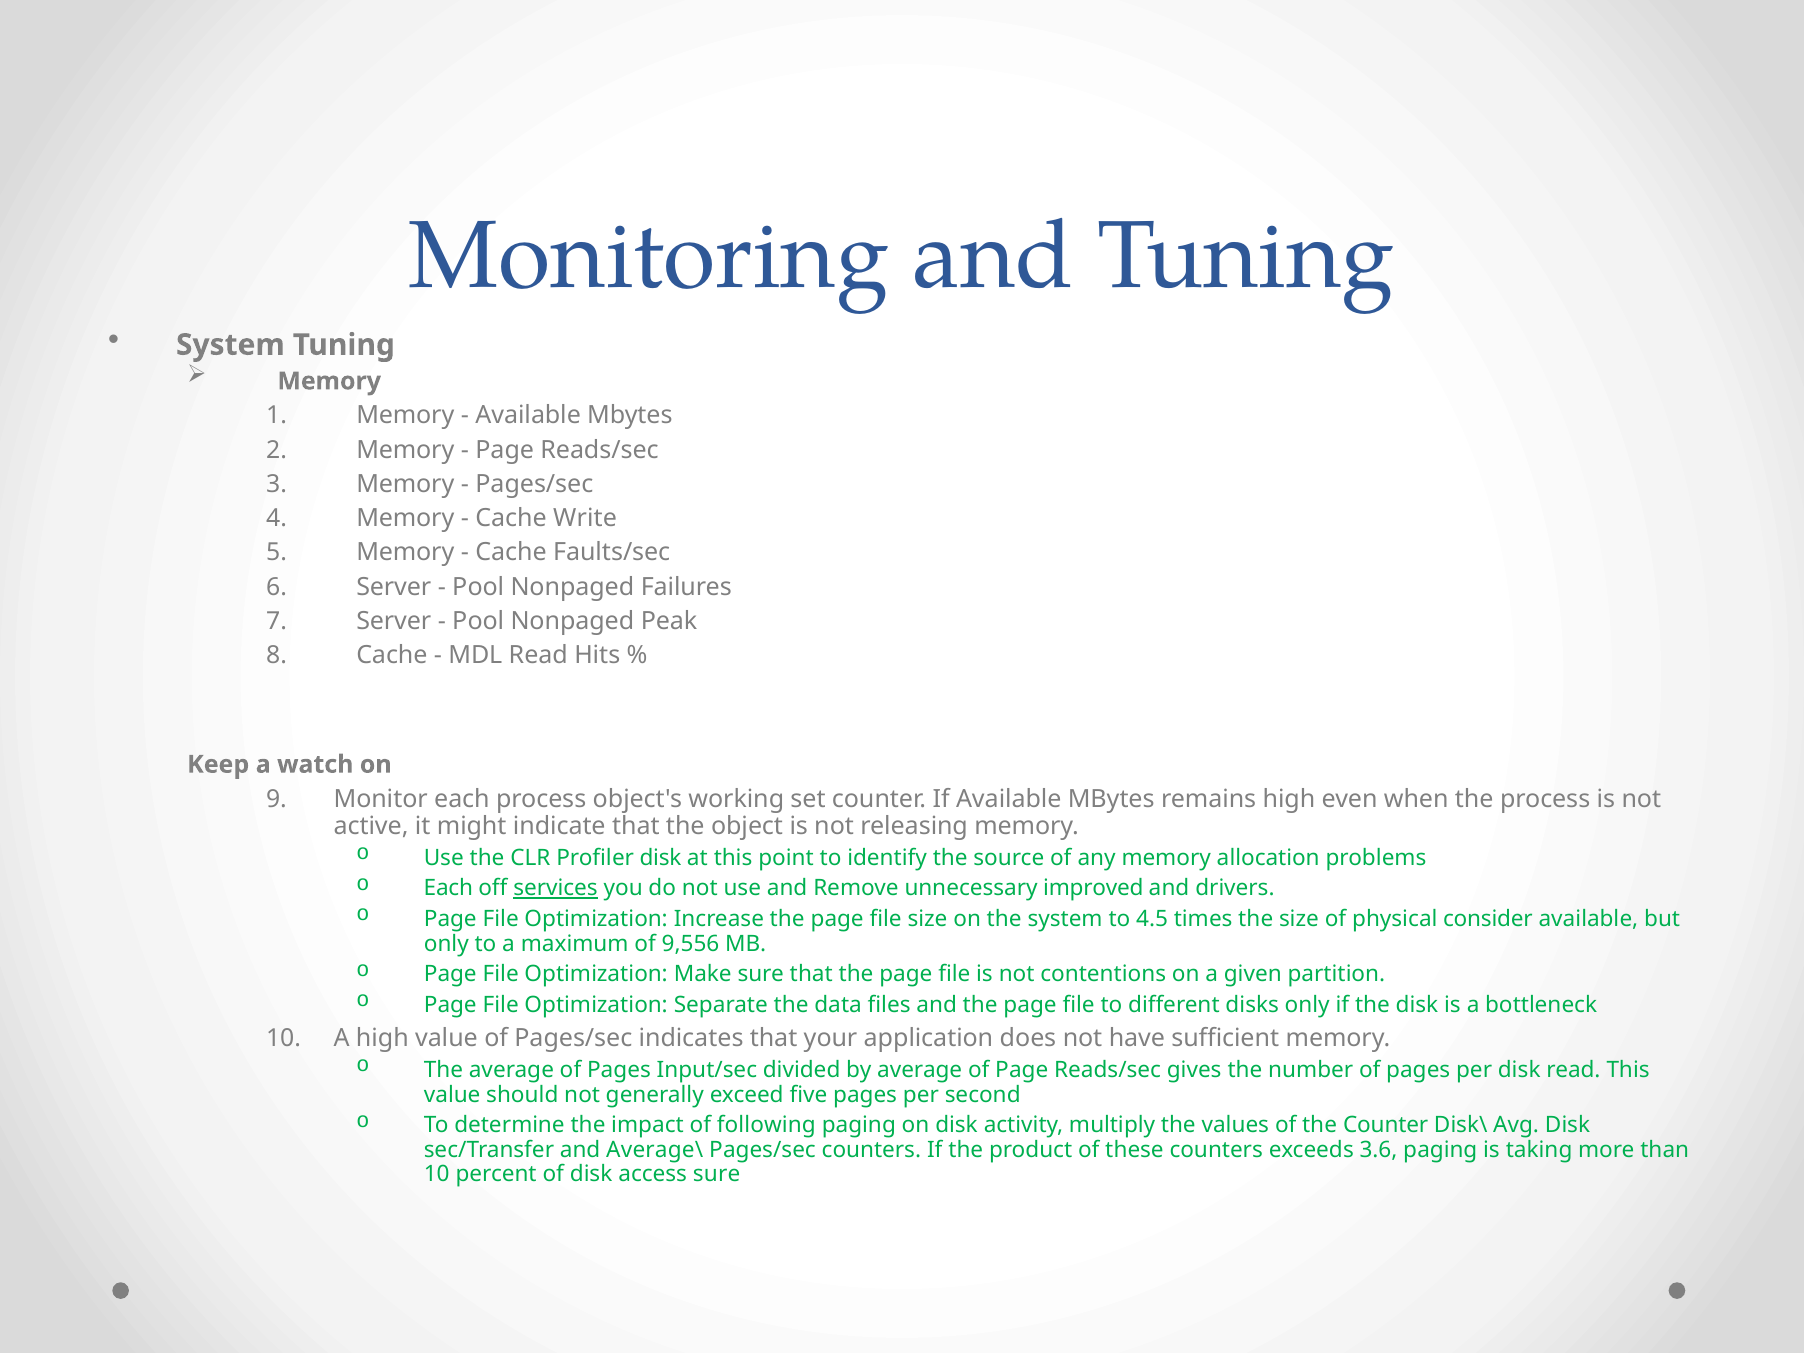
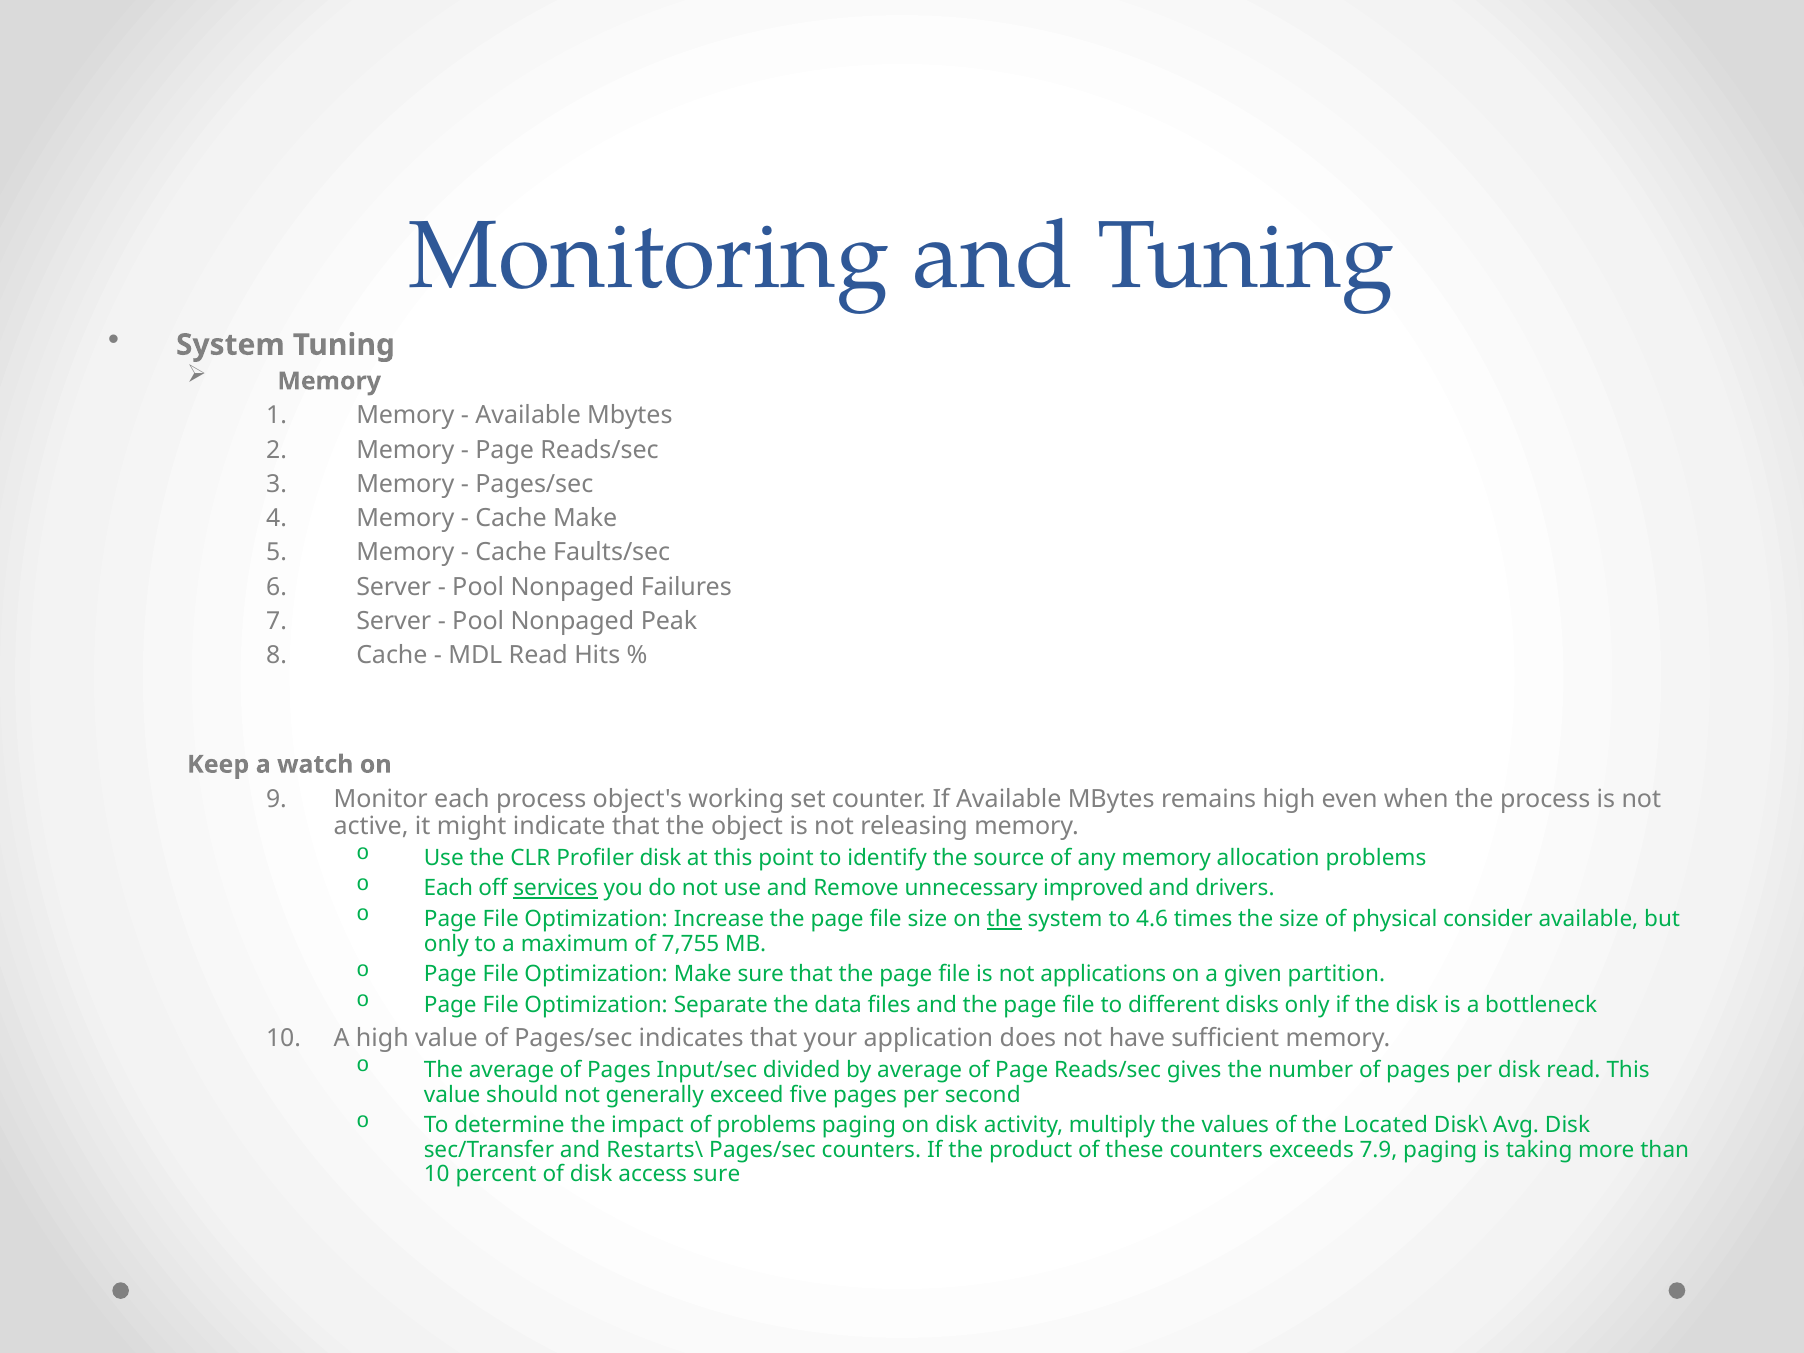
Cache Write: Write -> Make (585, 518)
the underline: none -> present (1004, 919)
4.5: 4.5 -> 4.6 (1152, 919)
9,556: 9,556 -> 7,755 (690, 944)
contentions: contentions -> applications (1103, 974)
of following: following -> problems (766, 1125)
the Counter: Counter -> Located (1385, 1125)
Average\: Average\ -> Restarts\ (655, 1150)
3.6: 3.6 -> 7.9 (1378, 1150)
